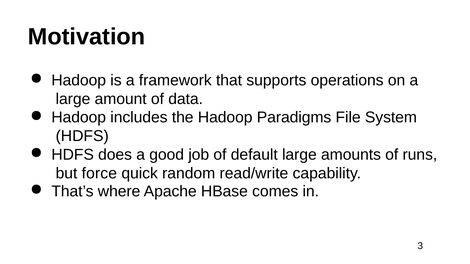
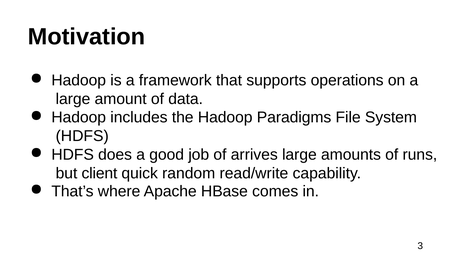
default: default -> arrives (254, 155)
force: force -> client (99, 173)
